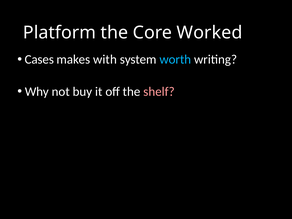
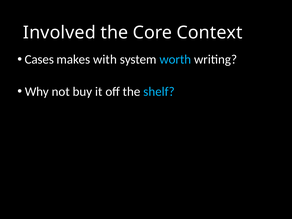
Platform: Platform -> Involved (59, 33)
Worked: Worked -> Context (210, 33)
shelf colour: pink -> light blue (159, 92)
